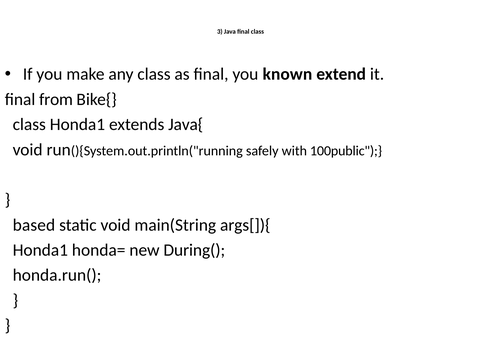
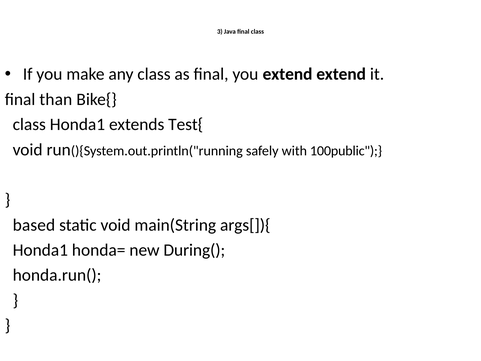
you known: known -> extend (288, 74)
from: from -> than (56, 99)
Java{: Java{ -> Test{ (186, 124)
